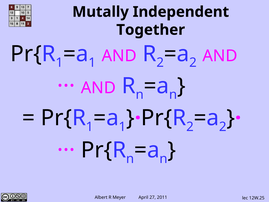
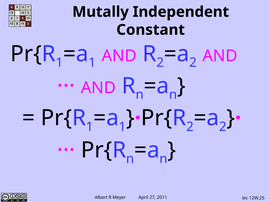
Together: Together -> Constant (151, 30)
